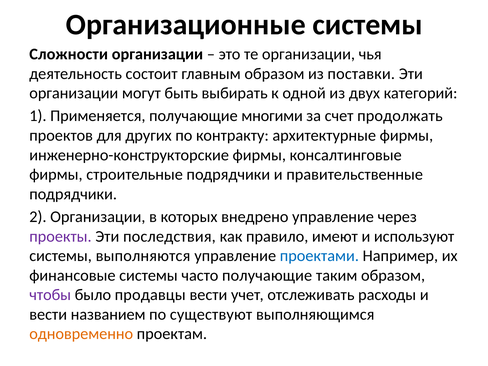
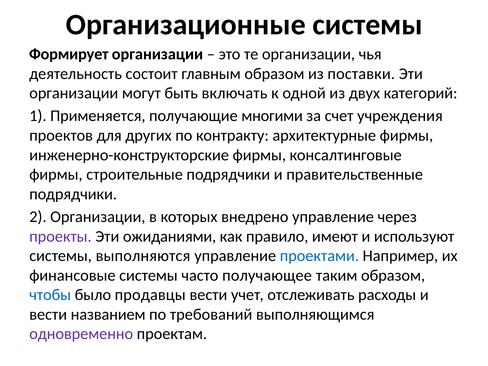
Сложности: Сложности -> Формирует (69, 54)
выбирать: выбирать -> включать (235, 93)
продолжать: продолжать -> учреждения (400, 116)
последствия: последствия -> ожиданиями (170, 236)
часто получающие: получающие -> получающее (267, 275)
чтобы colour: purple -> blue (50, 295)
существуют: существуют -> требований (211, 314)
одновременно colour: orange -> purple (81, 334)
